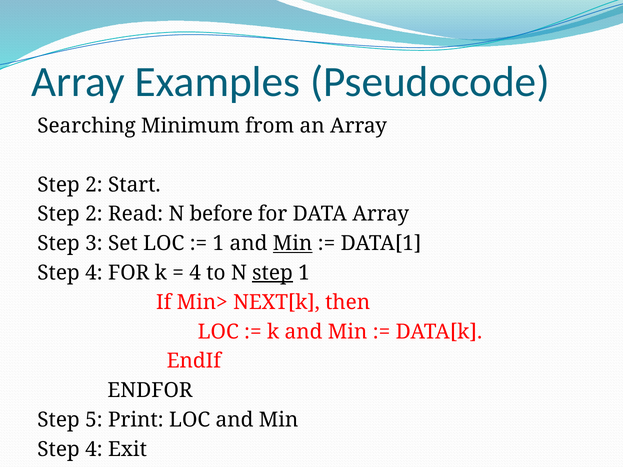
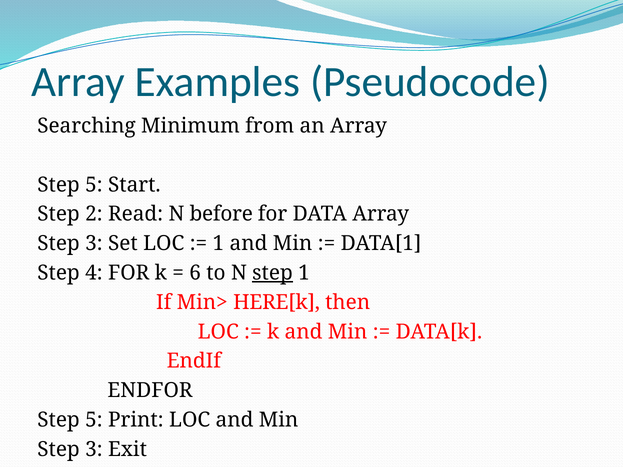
2: 2 -> 5 (94, 185)
Min underline: present -> none (293, 244)
4: 4 -> 6 (195, 273)
NEXT[k: NEXT[k -> HERE[k (277, 302)
4: 4 -> 3 (94, 450)
